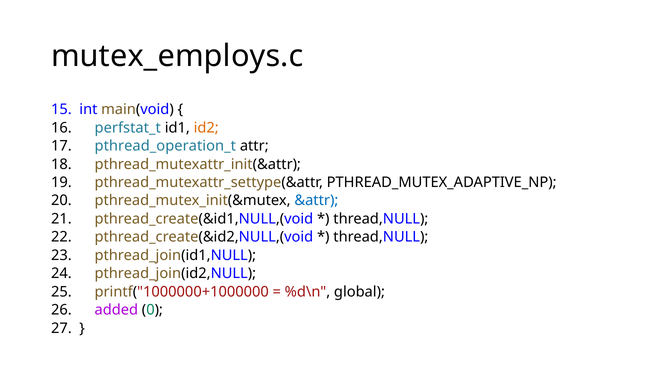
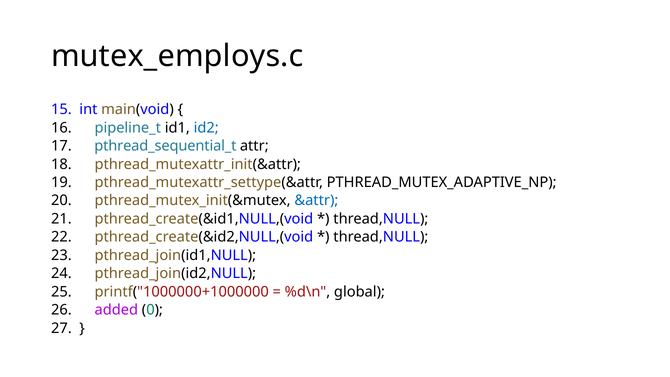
perfstat_t: perfstat_t -> pipeline_t (128, 128)
id2 colour: orange -> blue (206, 128)
pthread_operation_t: pthread_operation_t -> pthread_sequential_t (165, 146)
